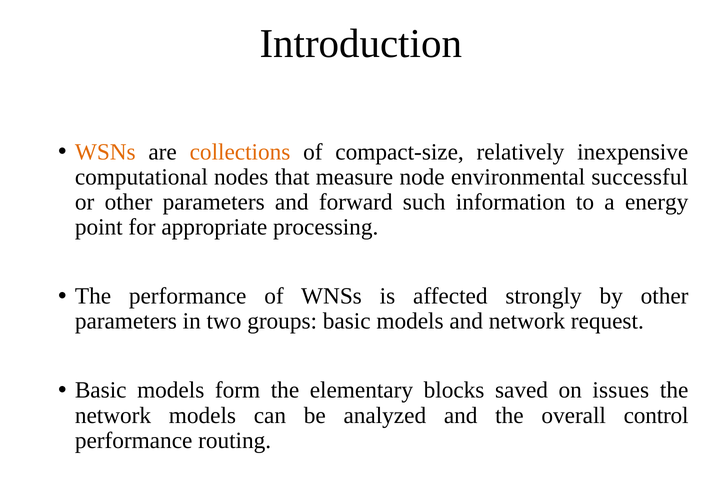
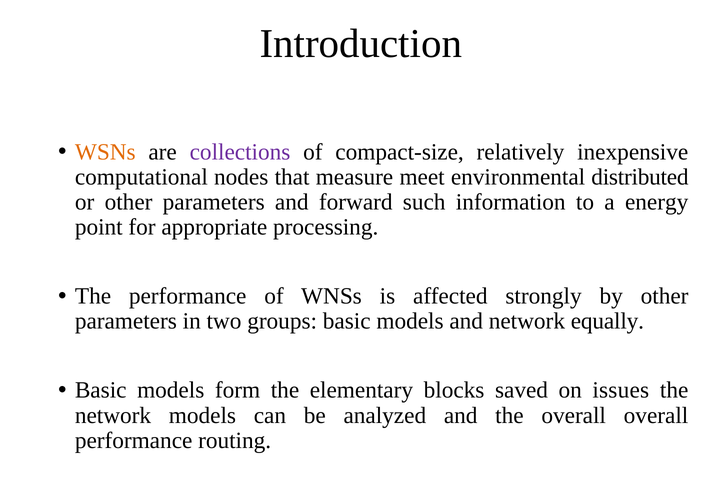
collections colour: orange -> purple (240, 152)
node: node -> meet (422, 177)
successful: successful -> distributed (640, 177)
request: request -> equally (607, 321)
overall control: control -> overall (656, 416)
